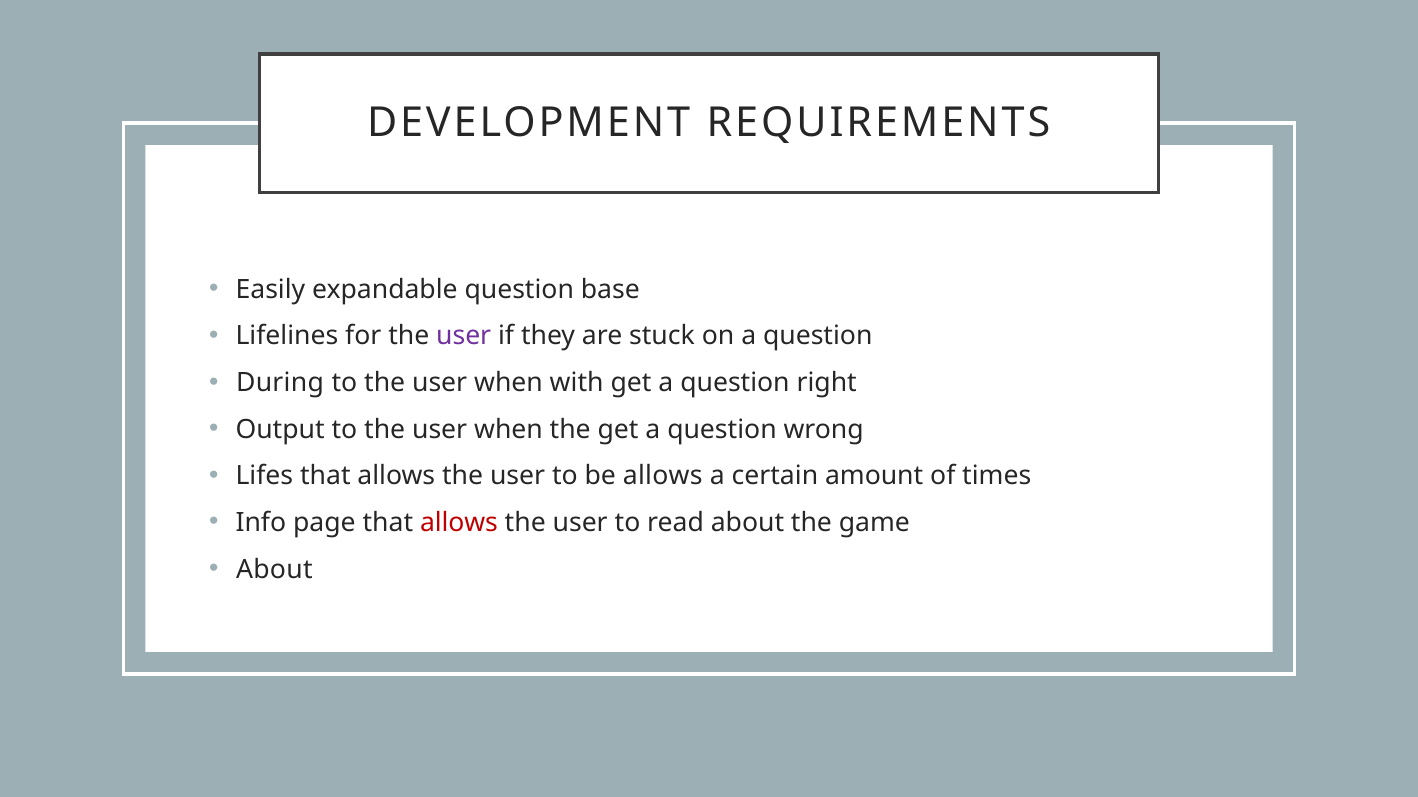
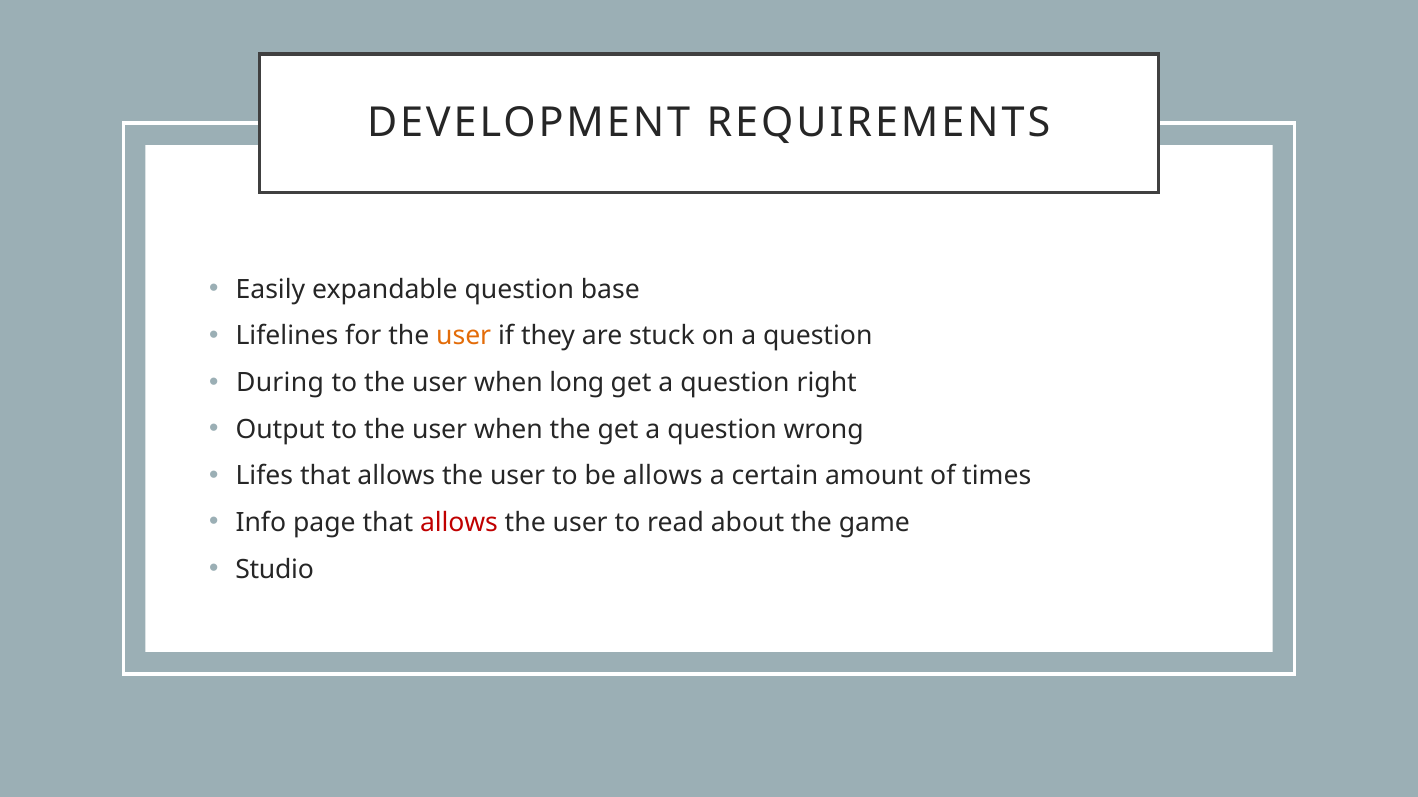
user colour: purple -> orange (464, 336)
with: with -> long (577, 383)
About: About -> Studio (275, 570)
